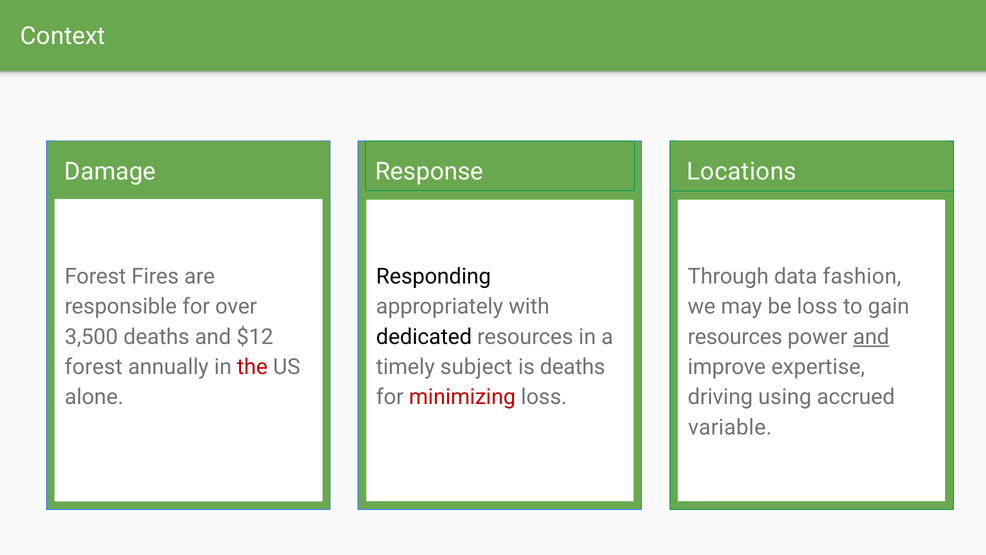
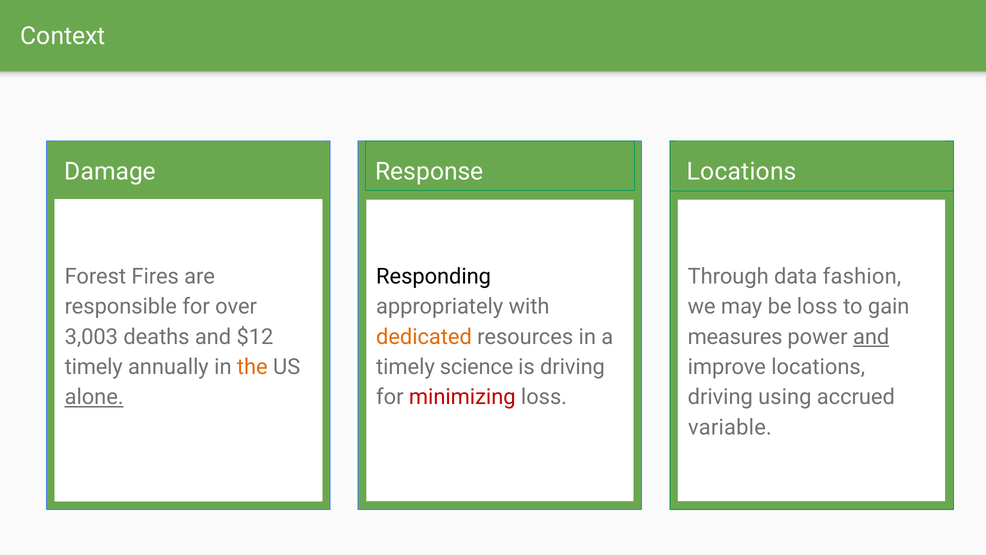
3,500: 3,500 -> 3,003 (91, 337)
dedicated colour: black -> orange (424, 337)
resources: resources -> measures (735, 337)
forest: forest -> timely (94, 367)
the colour: red -> orange (252, 367)
subject: subject -> science (477, 367)
is deaths: deaths -> driving (573, 367)
improve expertise: expertise -> locations (818, 367)
alone underline: none -> present (94, 397)
